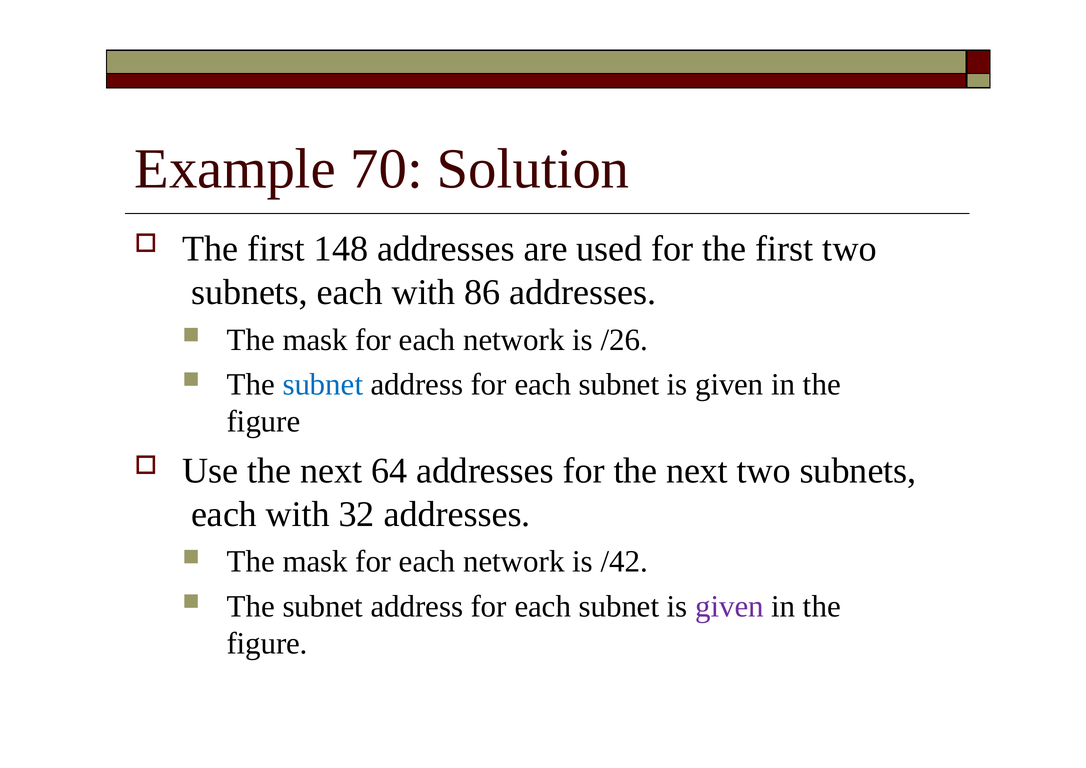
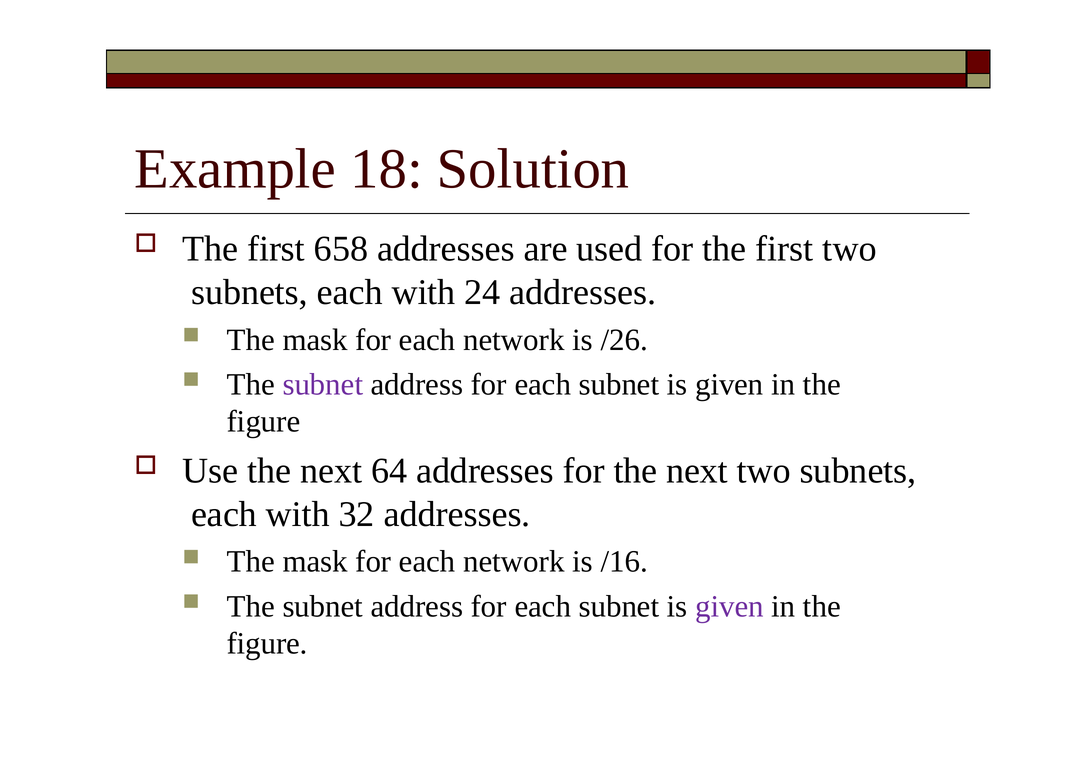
70: 70 -> 18 (387, 169)
148: 148 -> 658 (341, 249)
86: 86 -> 24 (482, 292)
subnet colour: blue -> purple (323, 385)
/42: /42 -> /16 (624, 562)
